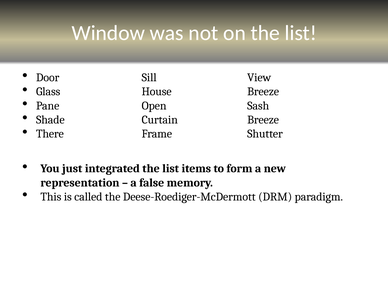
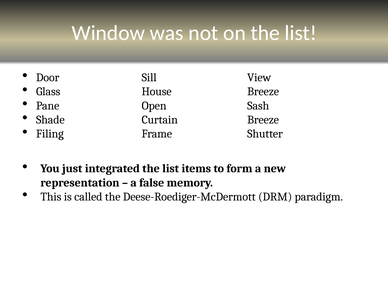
There: There -> Filing (50, 134)
